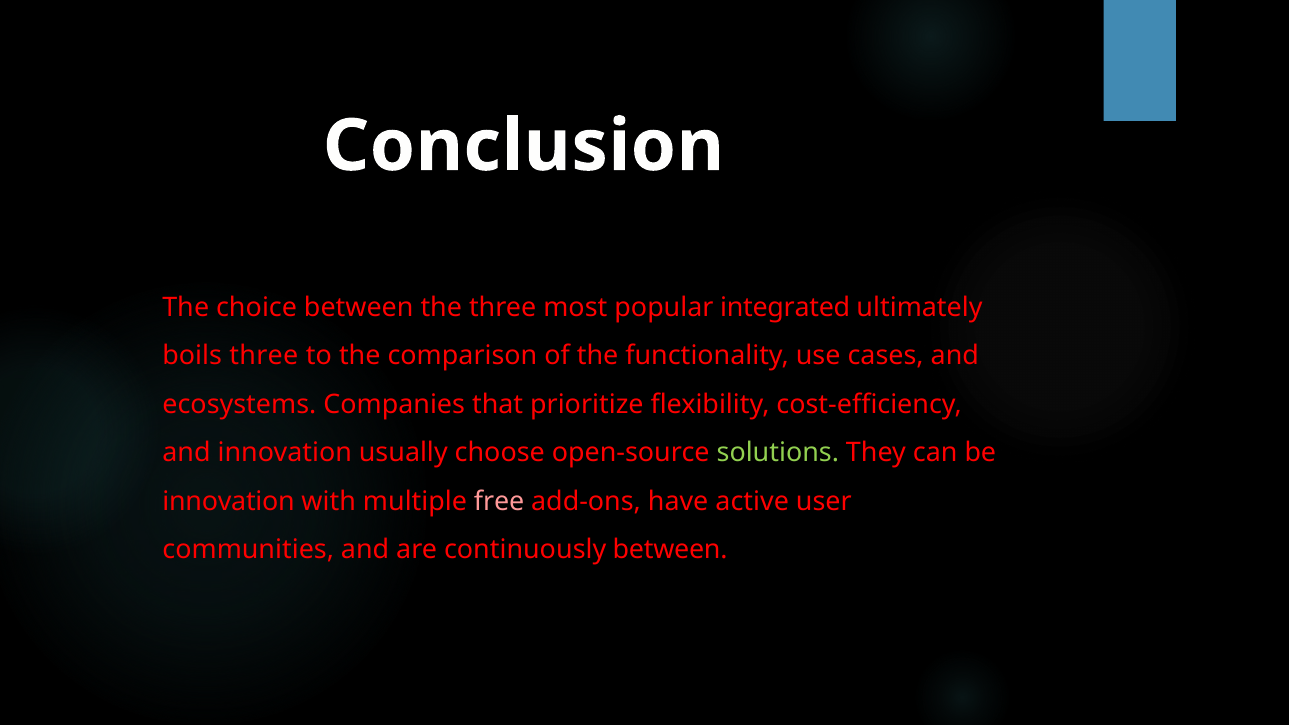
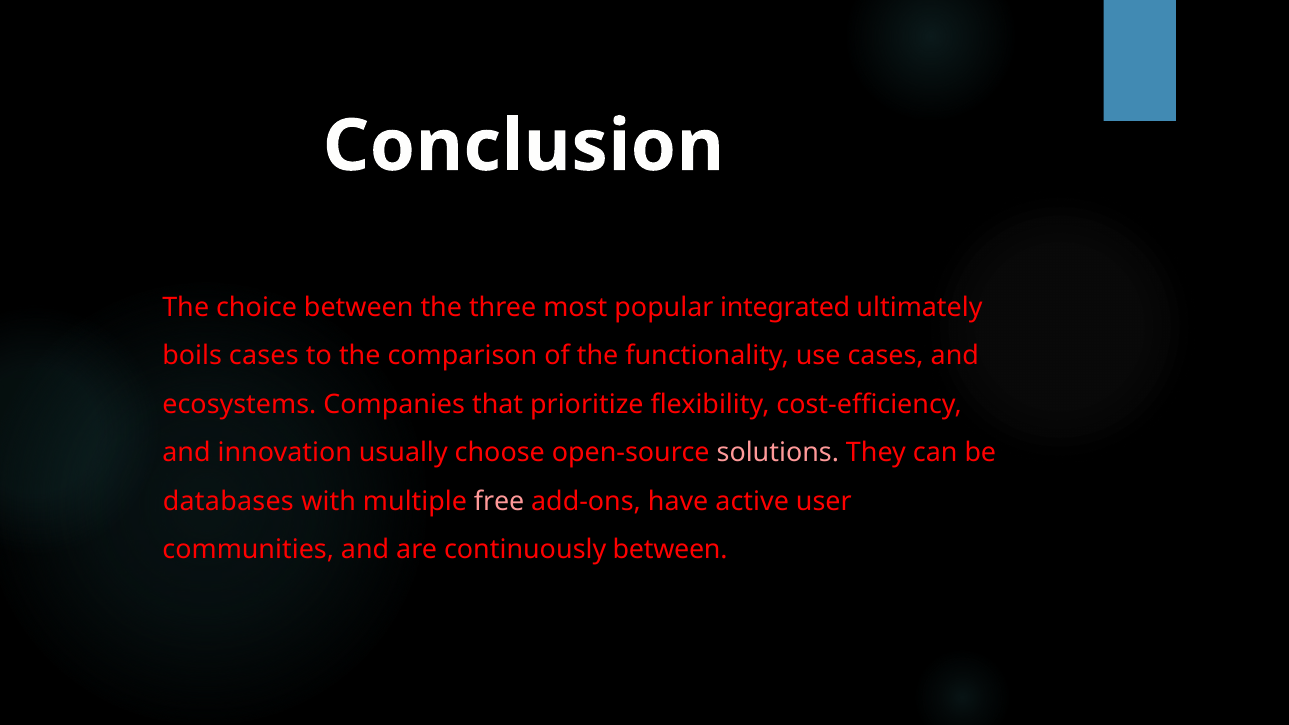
boils three: three -> cases (264, 356)
solutions colour: light green -> pink (778, 453)
innovation: innovation -> databases (228, 501)
